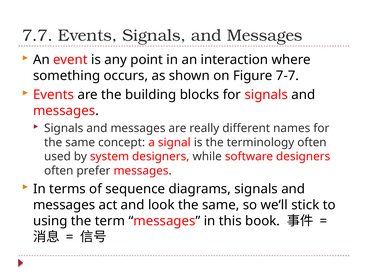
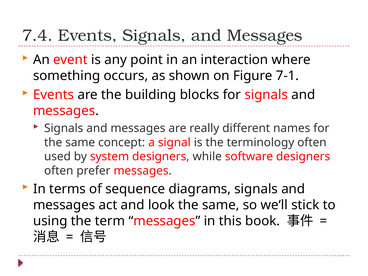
7.7: 7.7 -> 7.4 (37, 36)
7-7: 7-7 -> 7-1 (287, 76)
